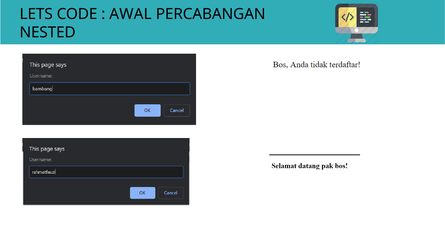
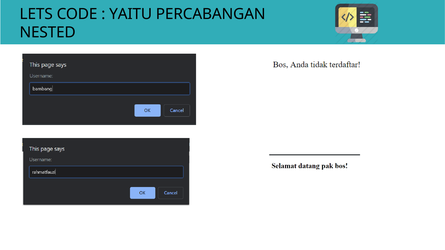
AWAL: AWAL -> YAITU (131, 14)
